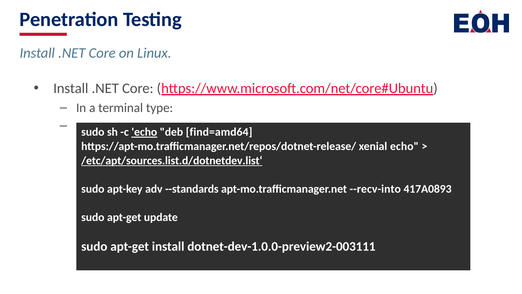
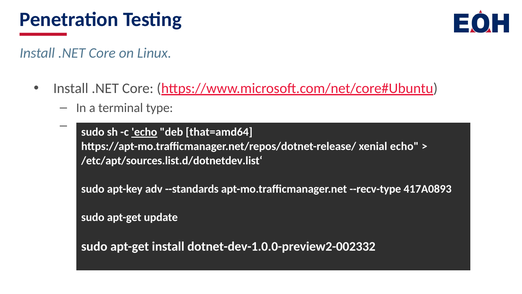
find=amd64: find=amd64 -> that=amd64 (219, 132)
/etc/apt/sources.list.d/dotnetdev.list‘ underline: present -> none (172, 160)
--recv-into: --recv-into -> --recv-type (375, 189)
dotnet-dev-1.0.0-preview2-003111: dotnet-dev-1.0.0-preview2-003111 -> dotnet-dev-1.0.0-preview2-002332 (281, 246)
